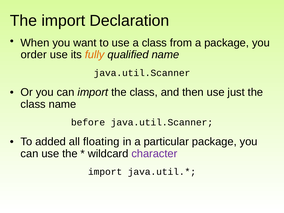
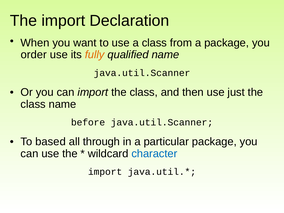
added: added -> based (51, 142)
floating: floating -> through (101, 142)
character colour: purple -> blue (154, 154)
